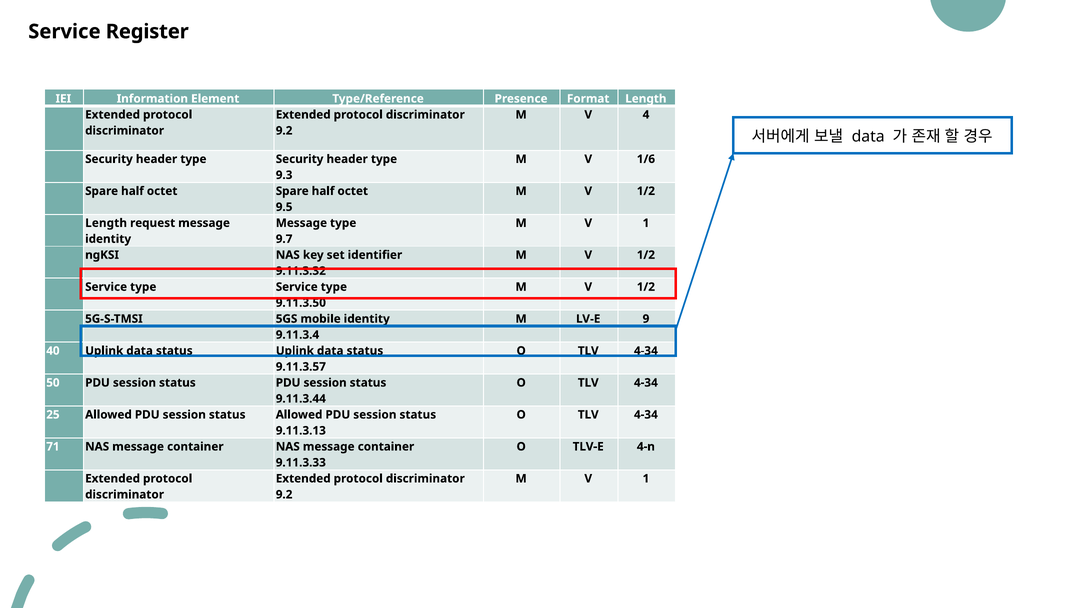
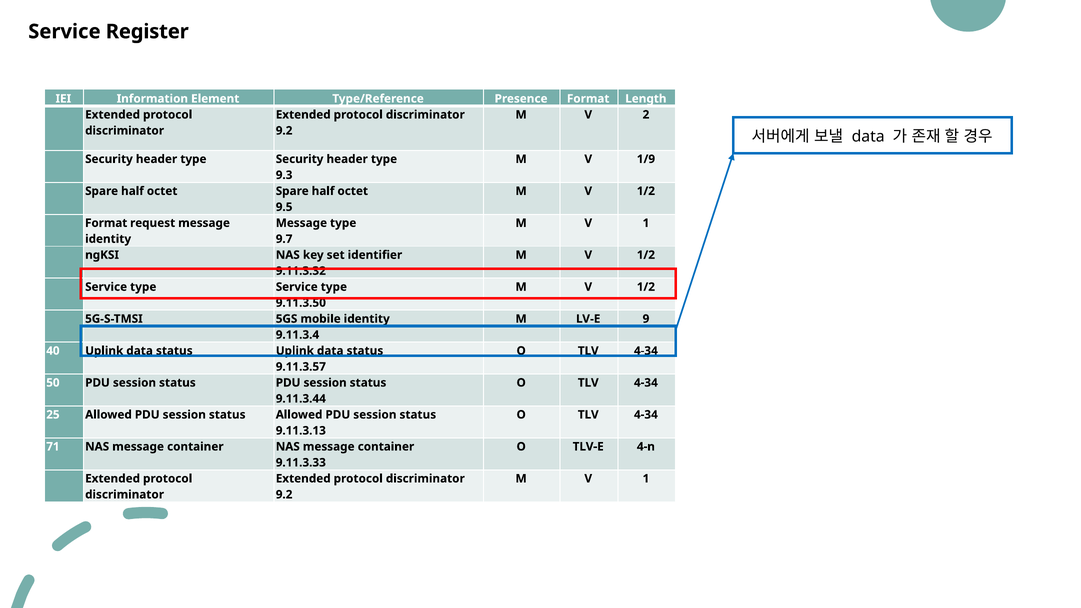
4: 4 -> 2 (646, 115)
1/6: 1/6 -> 1/9 (646, 159)
Length: Length -> Format (106, 223)
